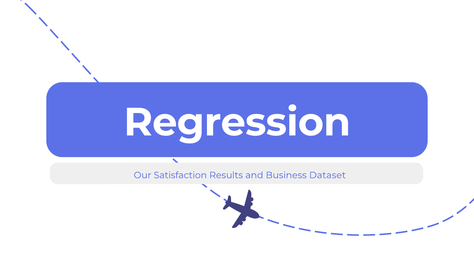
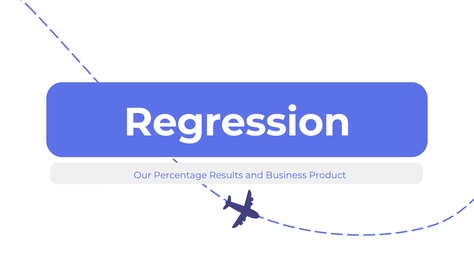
Satisfaction: Satisfaction -> Percentage (180, 175)
Dataset: Dataset -> Product (328, 175)
